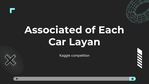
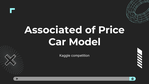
Each: Each -> Price (111, 30)
Layan: Layan -> Model (85, 42)
